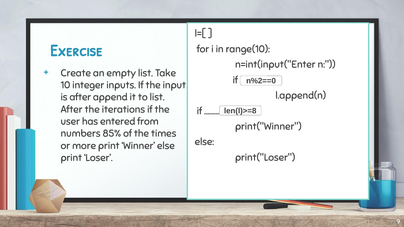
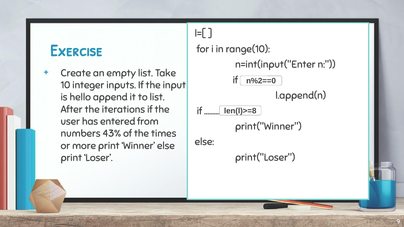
is after: after -> hello (80, 97)
85%: 85% -> 43% (112, 134)
